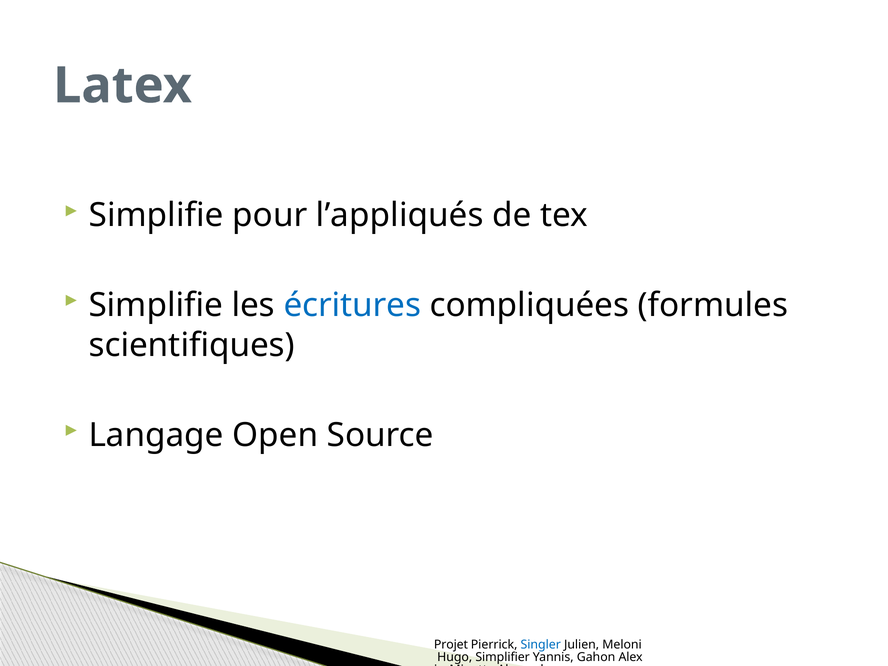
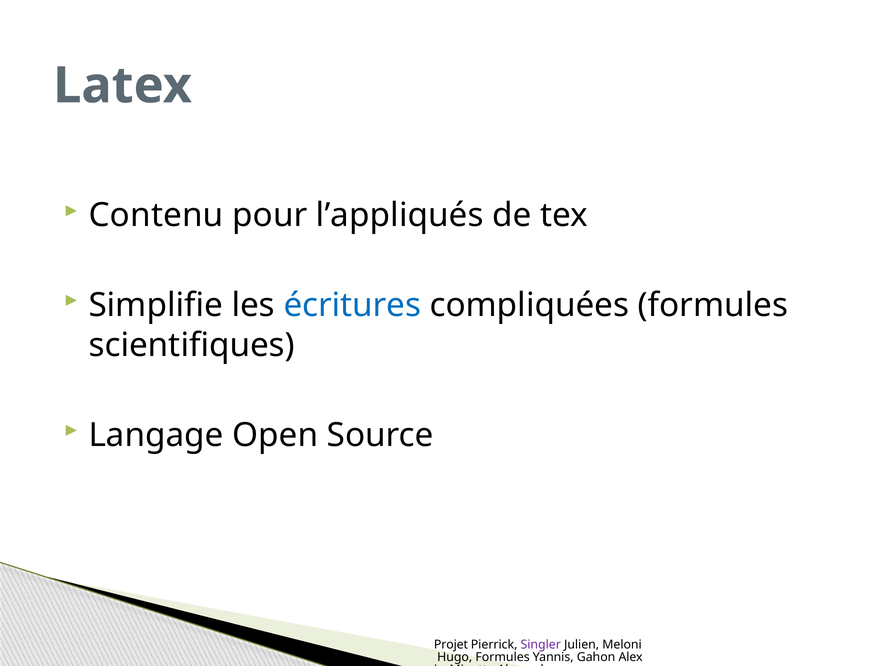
Simplifie: Simplifie -> Contenu (156, 215)
Singler colour: blue -> purple (541, 645)
Hugo Simplifier: Simplifier -> Formules (503, 657)
